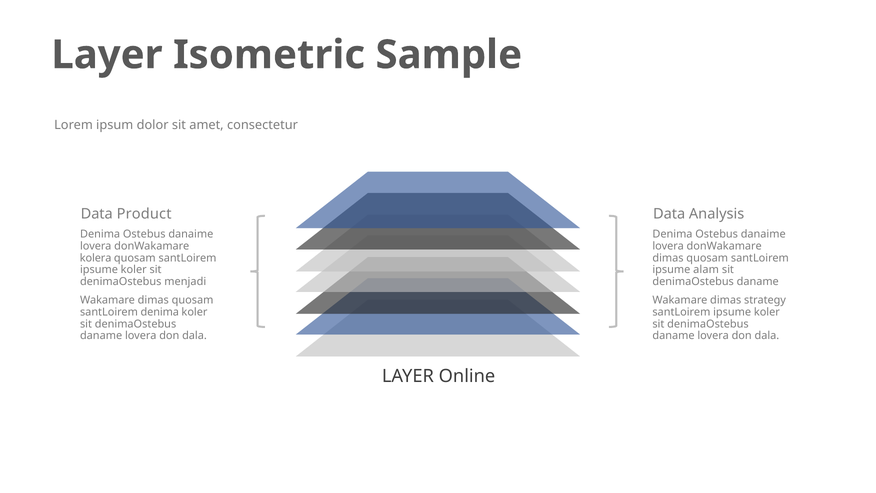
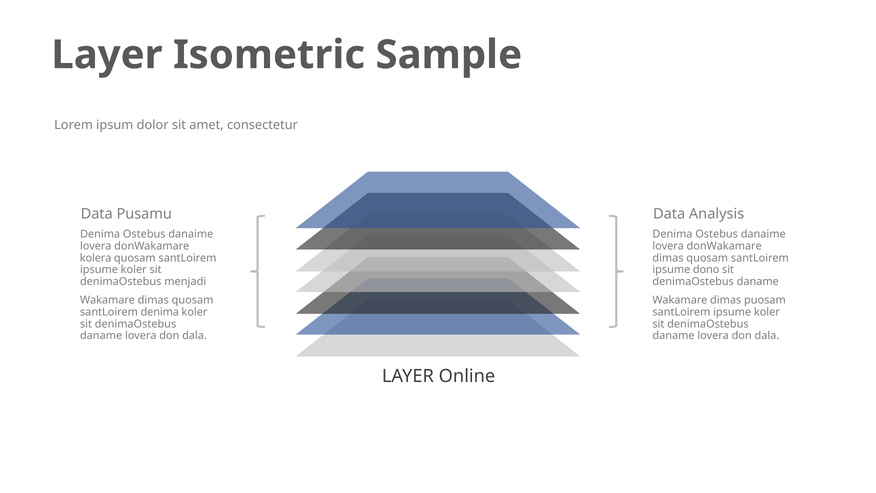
Product: Product -> Pusamu (144, 214)
alam: alam -> dono (706, 270)
strategy: strategy -> puosam (765, 300)
